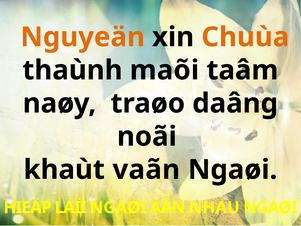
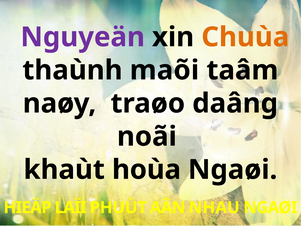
Nguyeän colour: orange -> purple (83, 37)
vaãn: vaãn -> hoùa (147, 170)
LAÏI NGAØI: NGAØI -> PHUÙT (118, 207)
